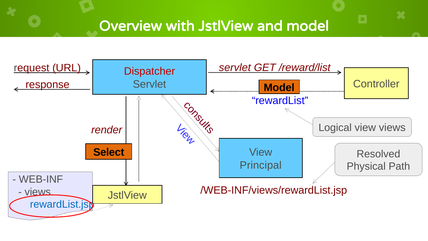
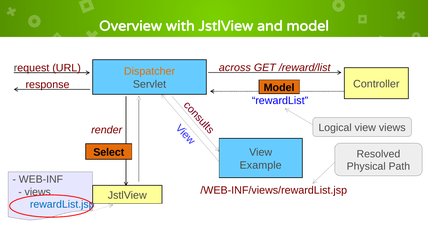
URL servlet: servlet -> across (235, 68)
Dispatcher colour: red -> orange (150, 71)
Principal: Principal -> Example (261, 165)
